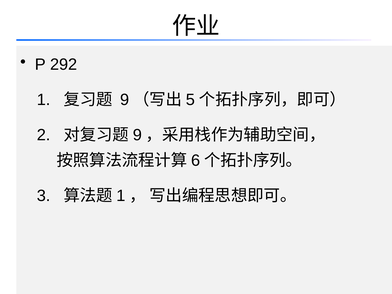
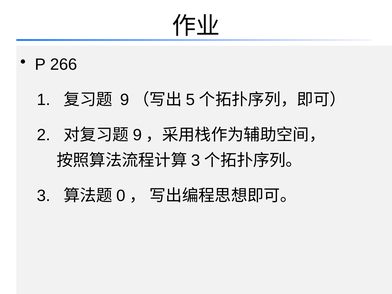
292: 292 -> 266 (64, 65)
6: 6 -> 3 (196, 161)
1: 1 -> 0 (121, 196)
